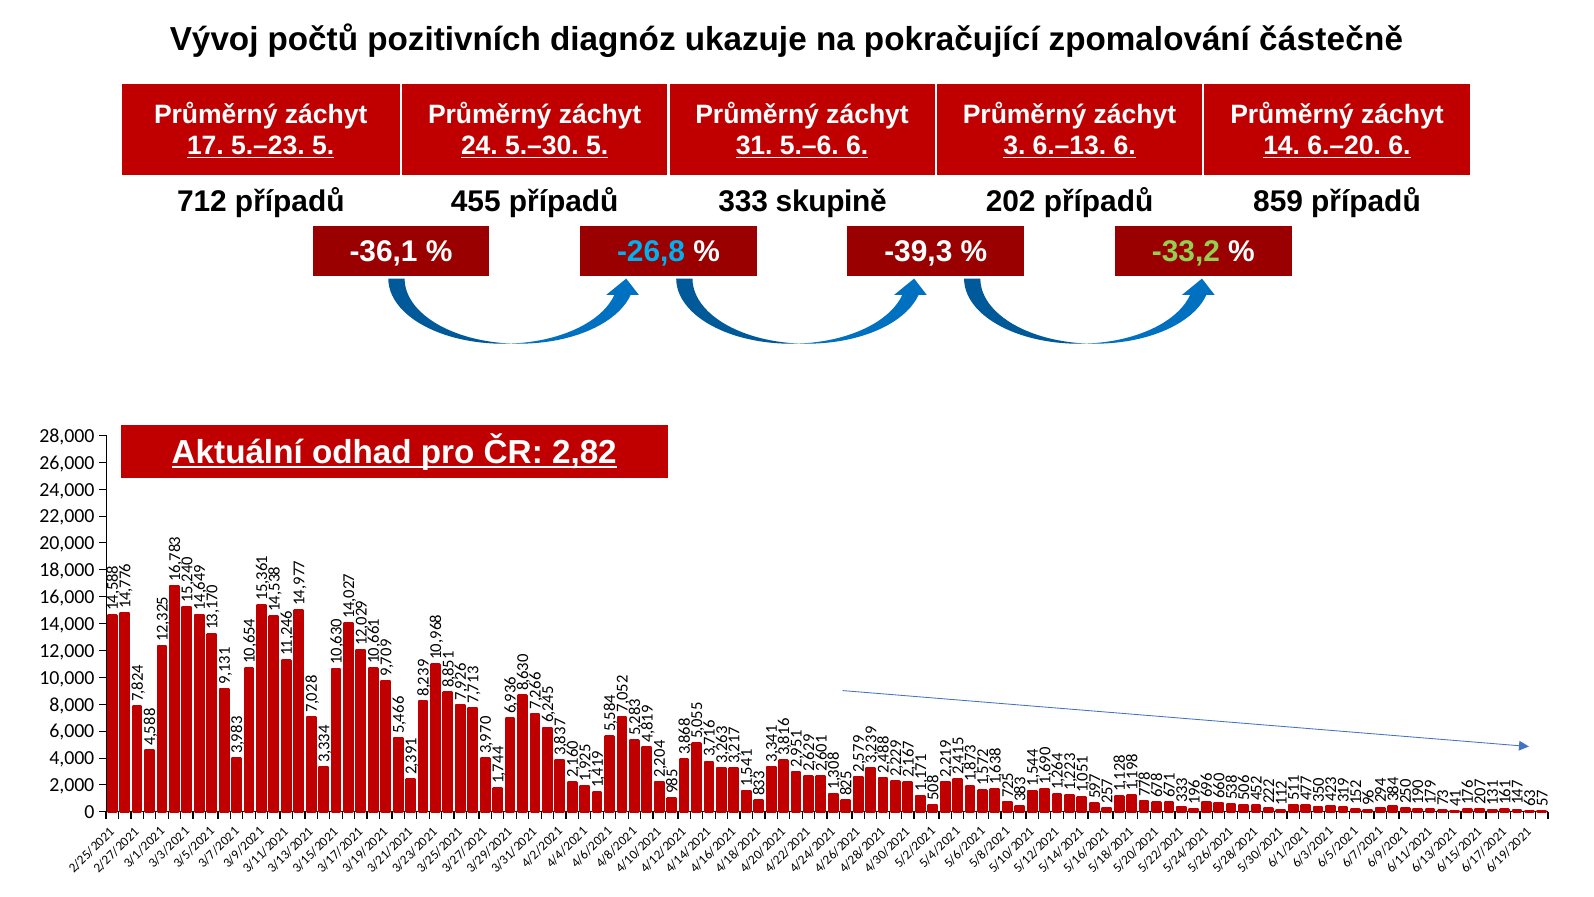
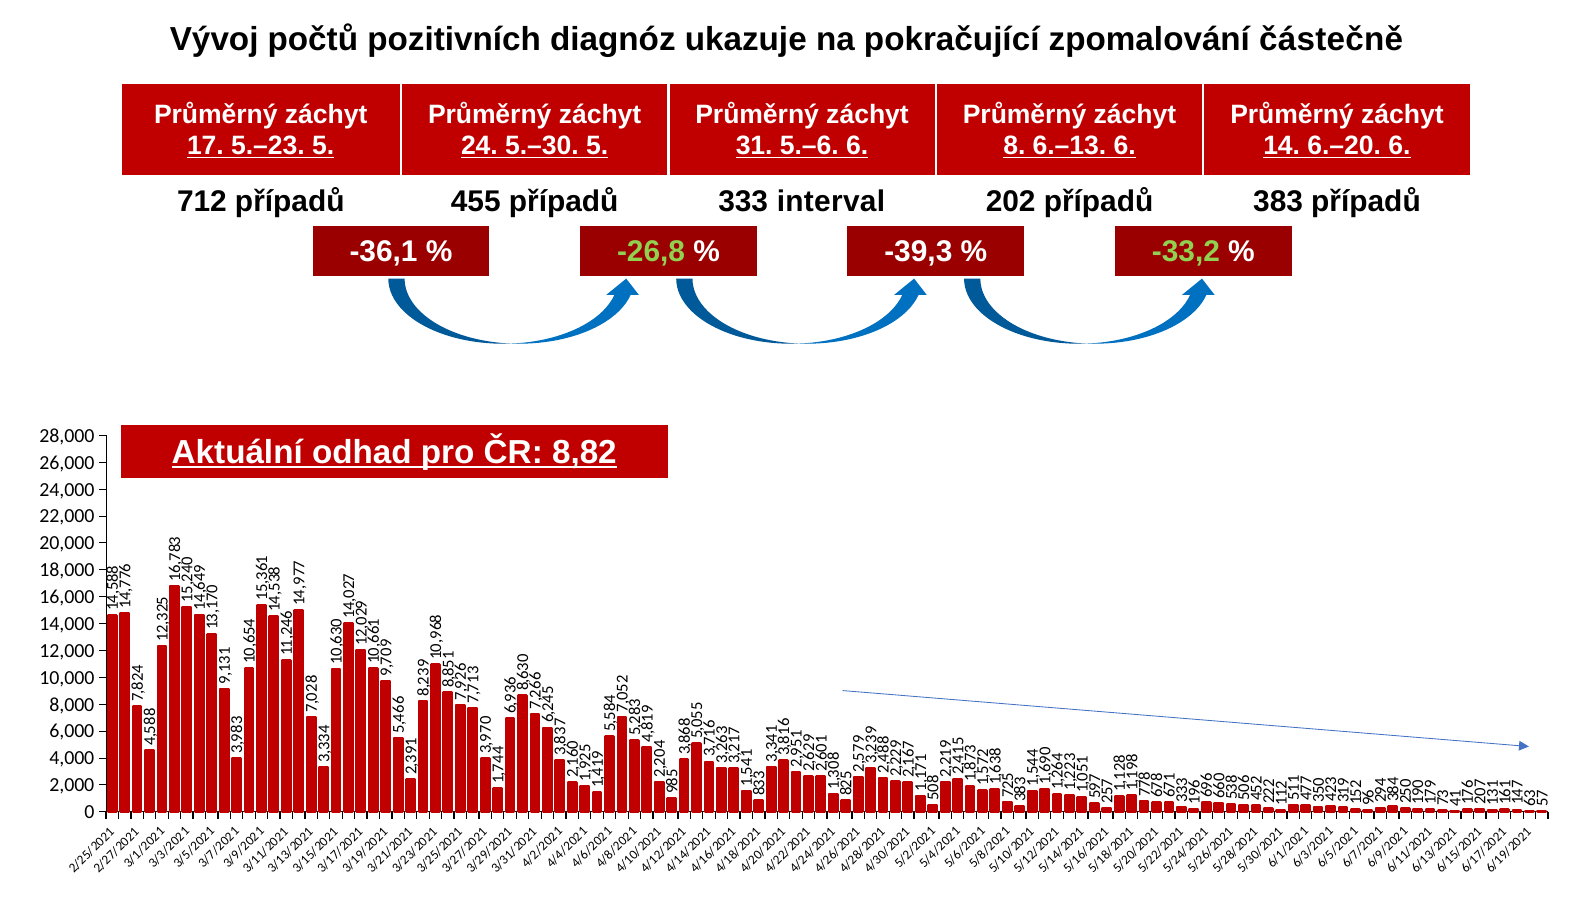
5.–6 6 3: 3 -> 8 (1014, 146)
skupině: skupině -> interval (831, 202)
859: 859 -> 383 (1278, 202)
-26,8 colour: light blue -> light green (651, 251)
2,82: 2,82 -> 8,82 (584, 452)
